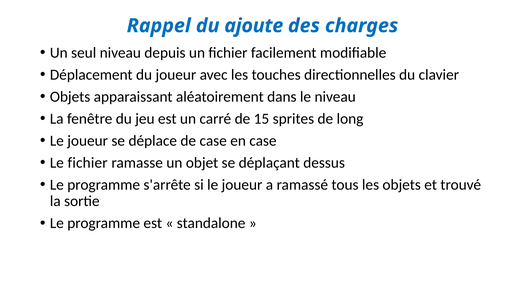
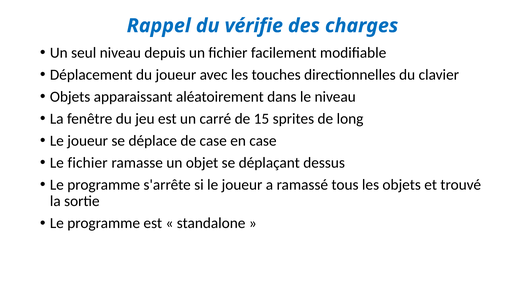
ajoute: ajoute -> vérifie (254, 26)
